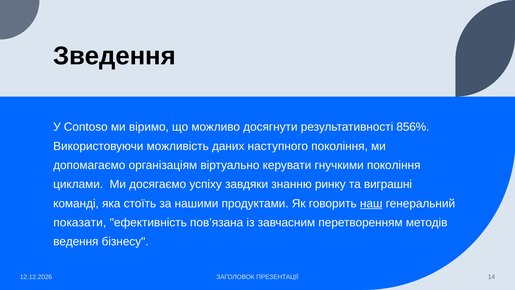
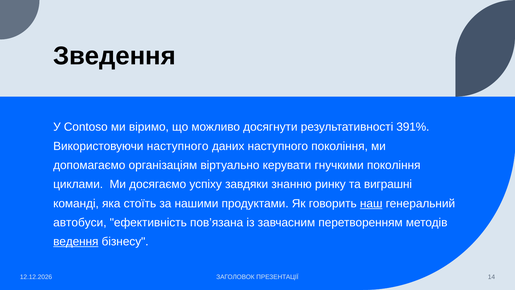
856%: 856% -> 391% (413, 127)
Використовуючи можливість: можливість -> наступного (178, 146)
показати: показати -> автобуси (80, 222)
ведення underline: none -> present (76, 241)
